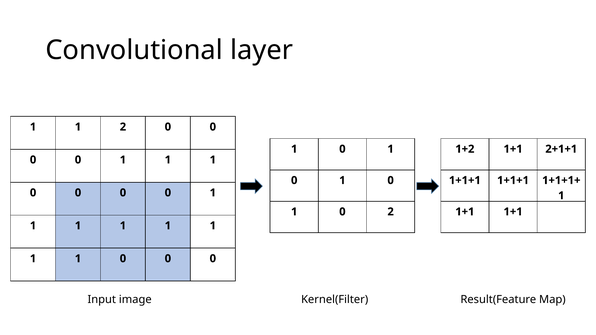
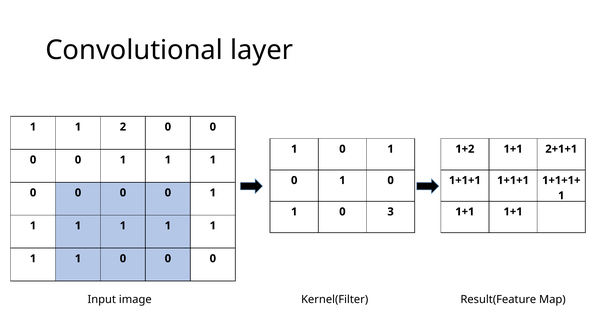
0 2: 2 -> 3 (391, 212)
